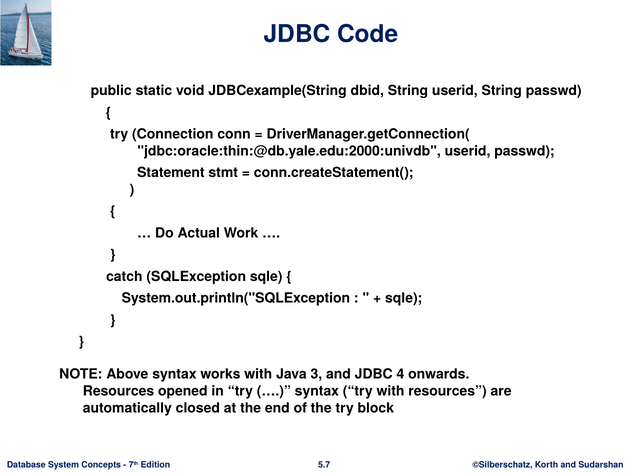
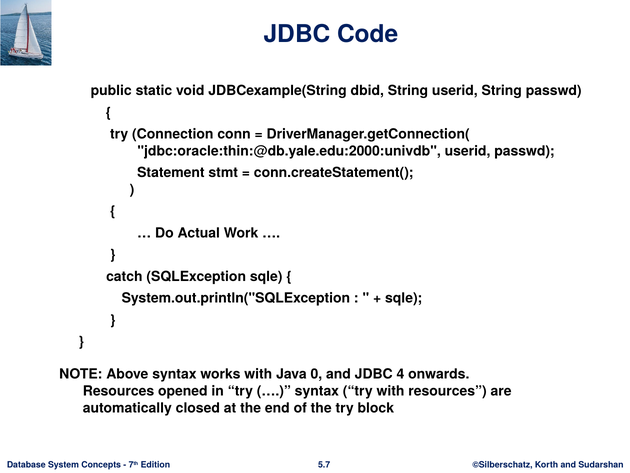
3: 3 -> 0 (316, 374)
